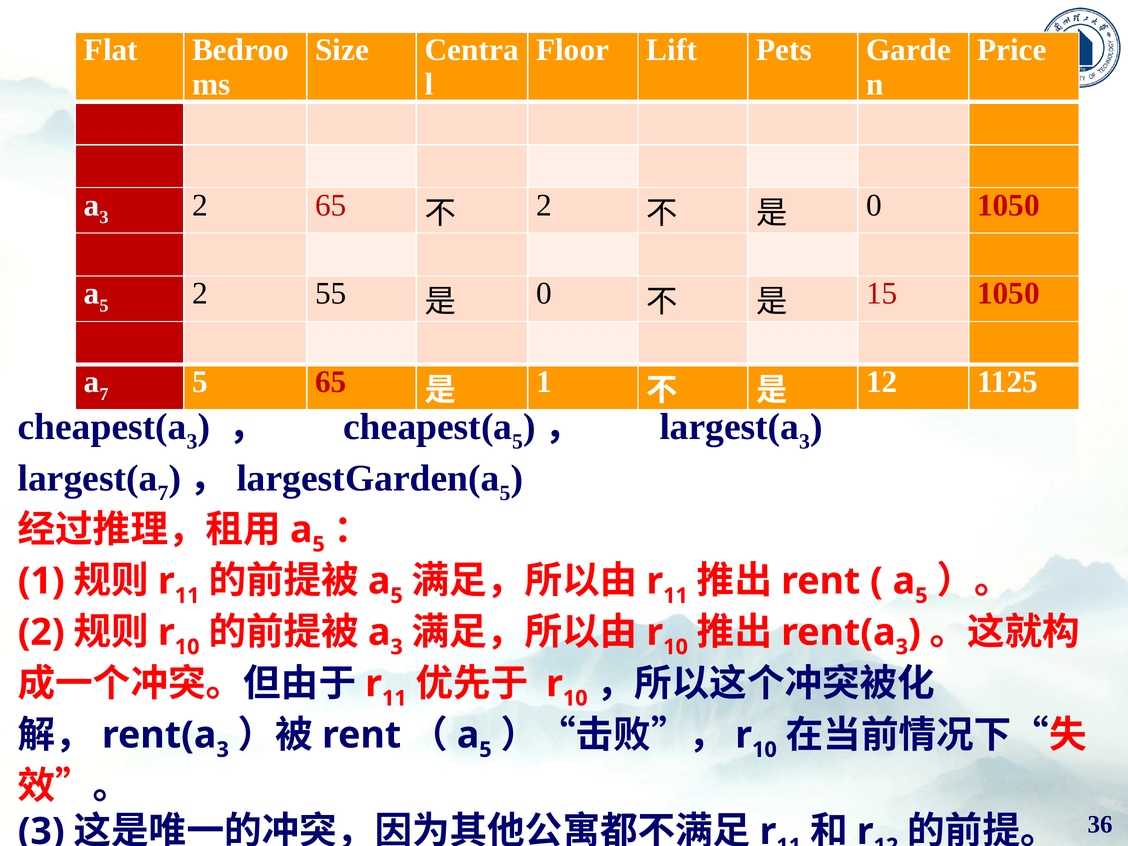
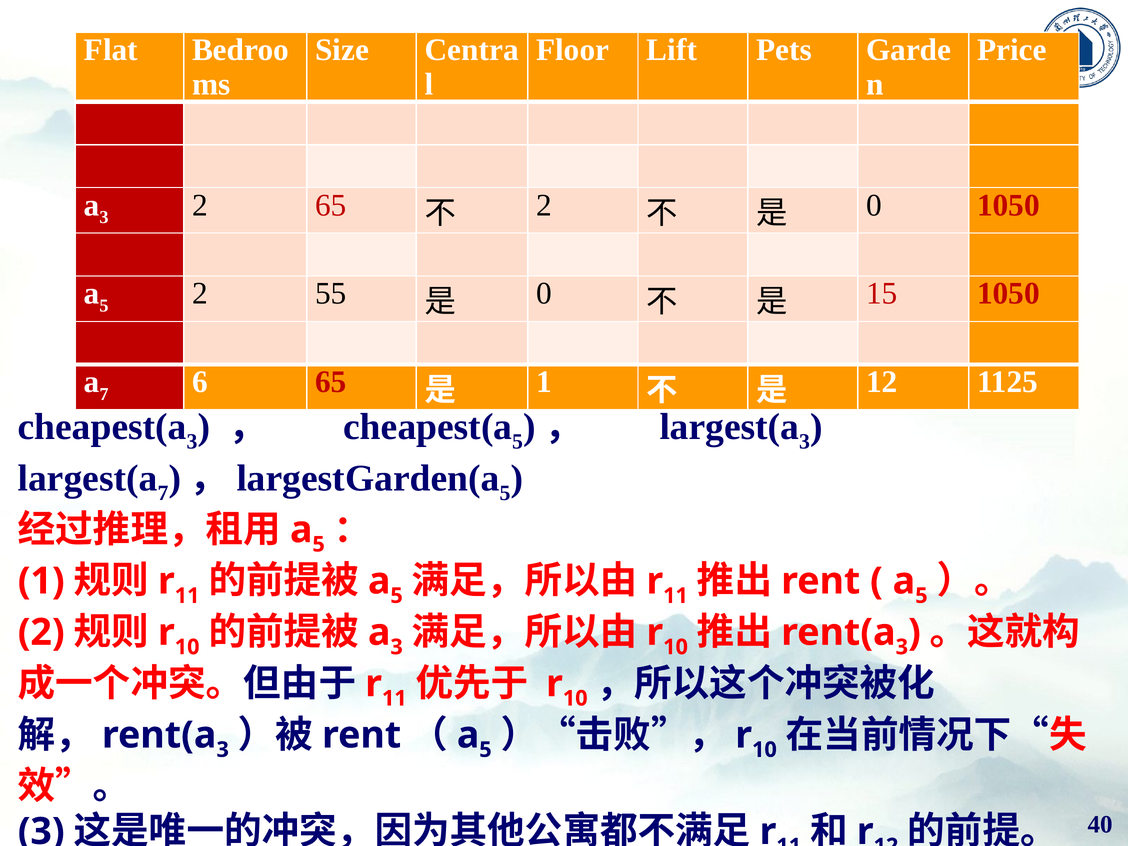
5: 5 -> 6 (200, 382)
36: 36 -> 40 (1100, 824)
